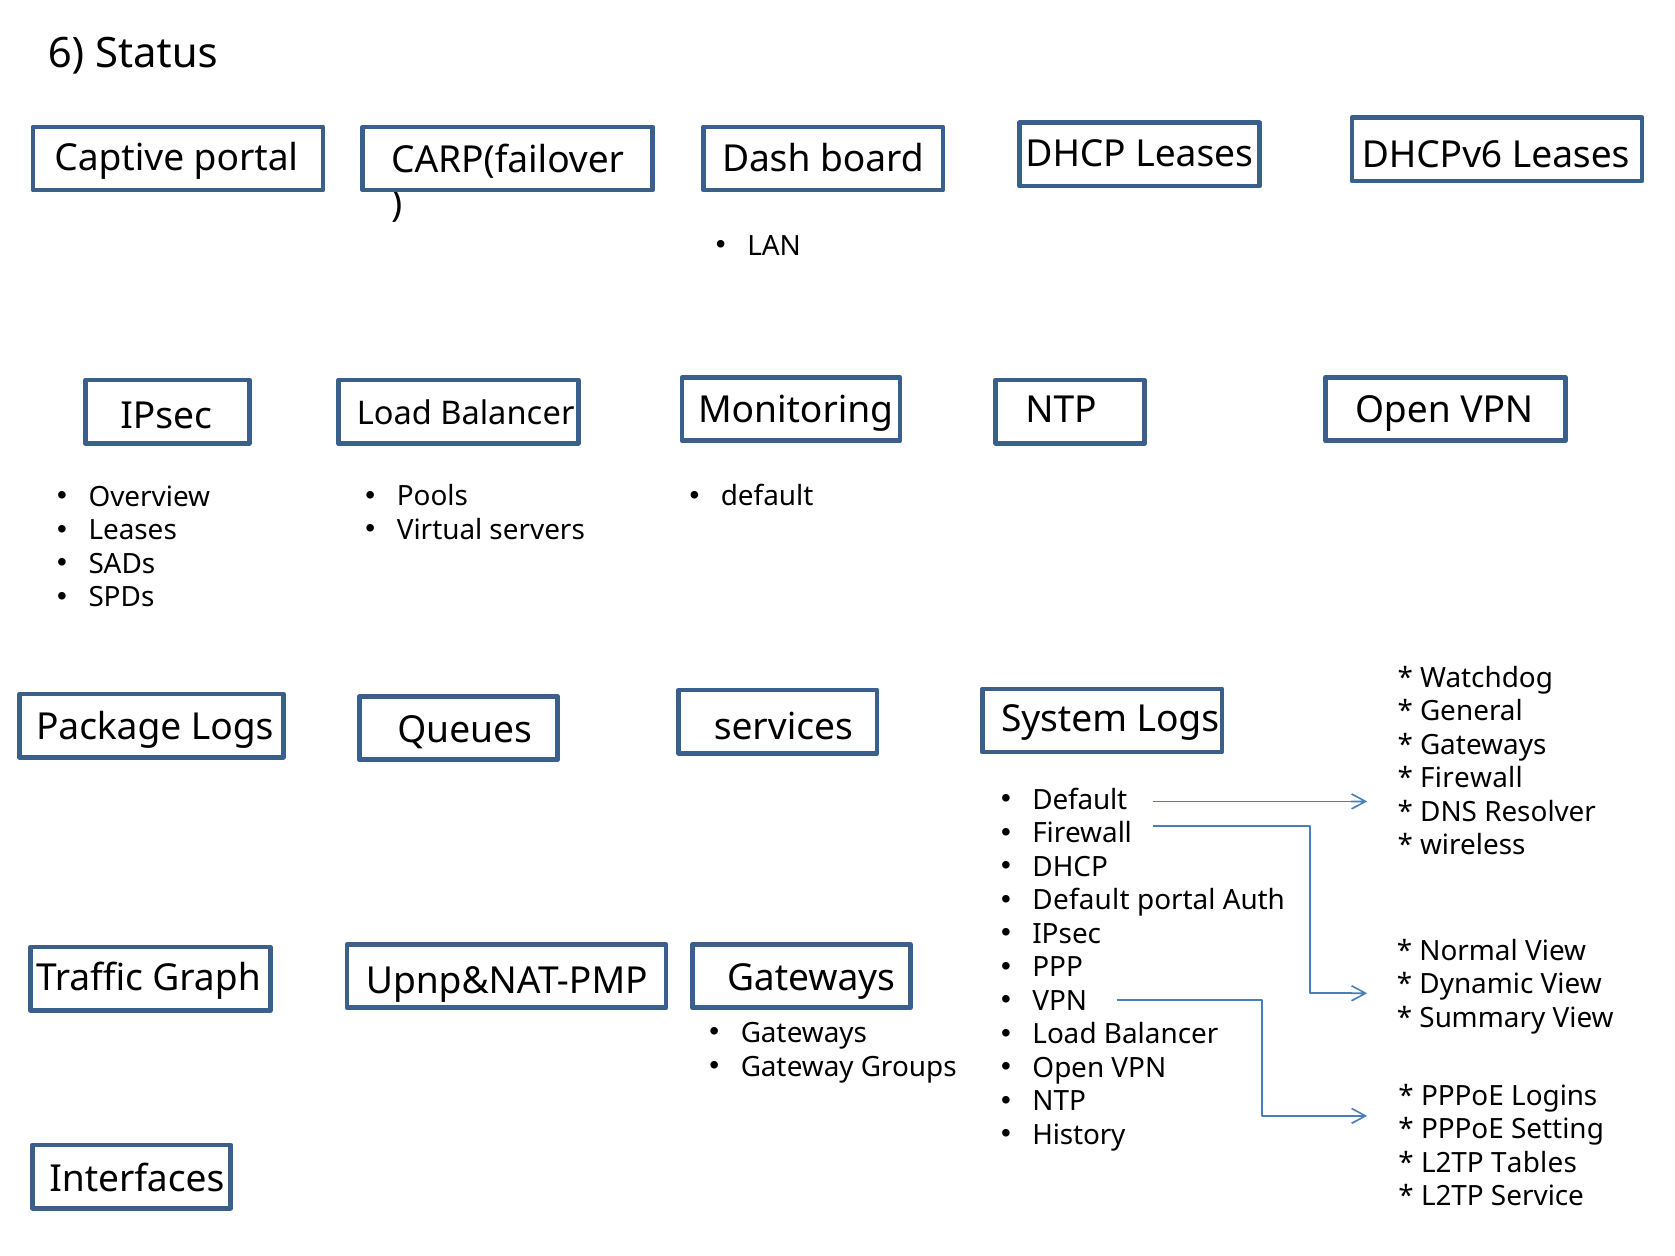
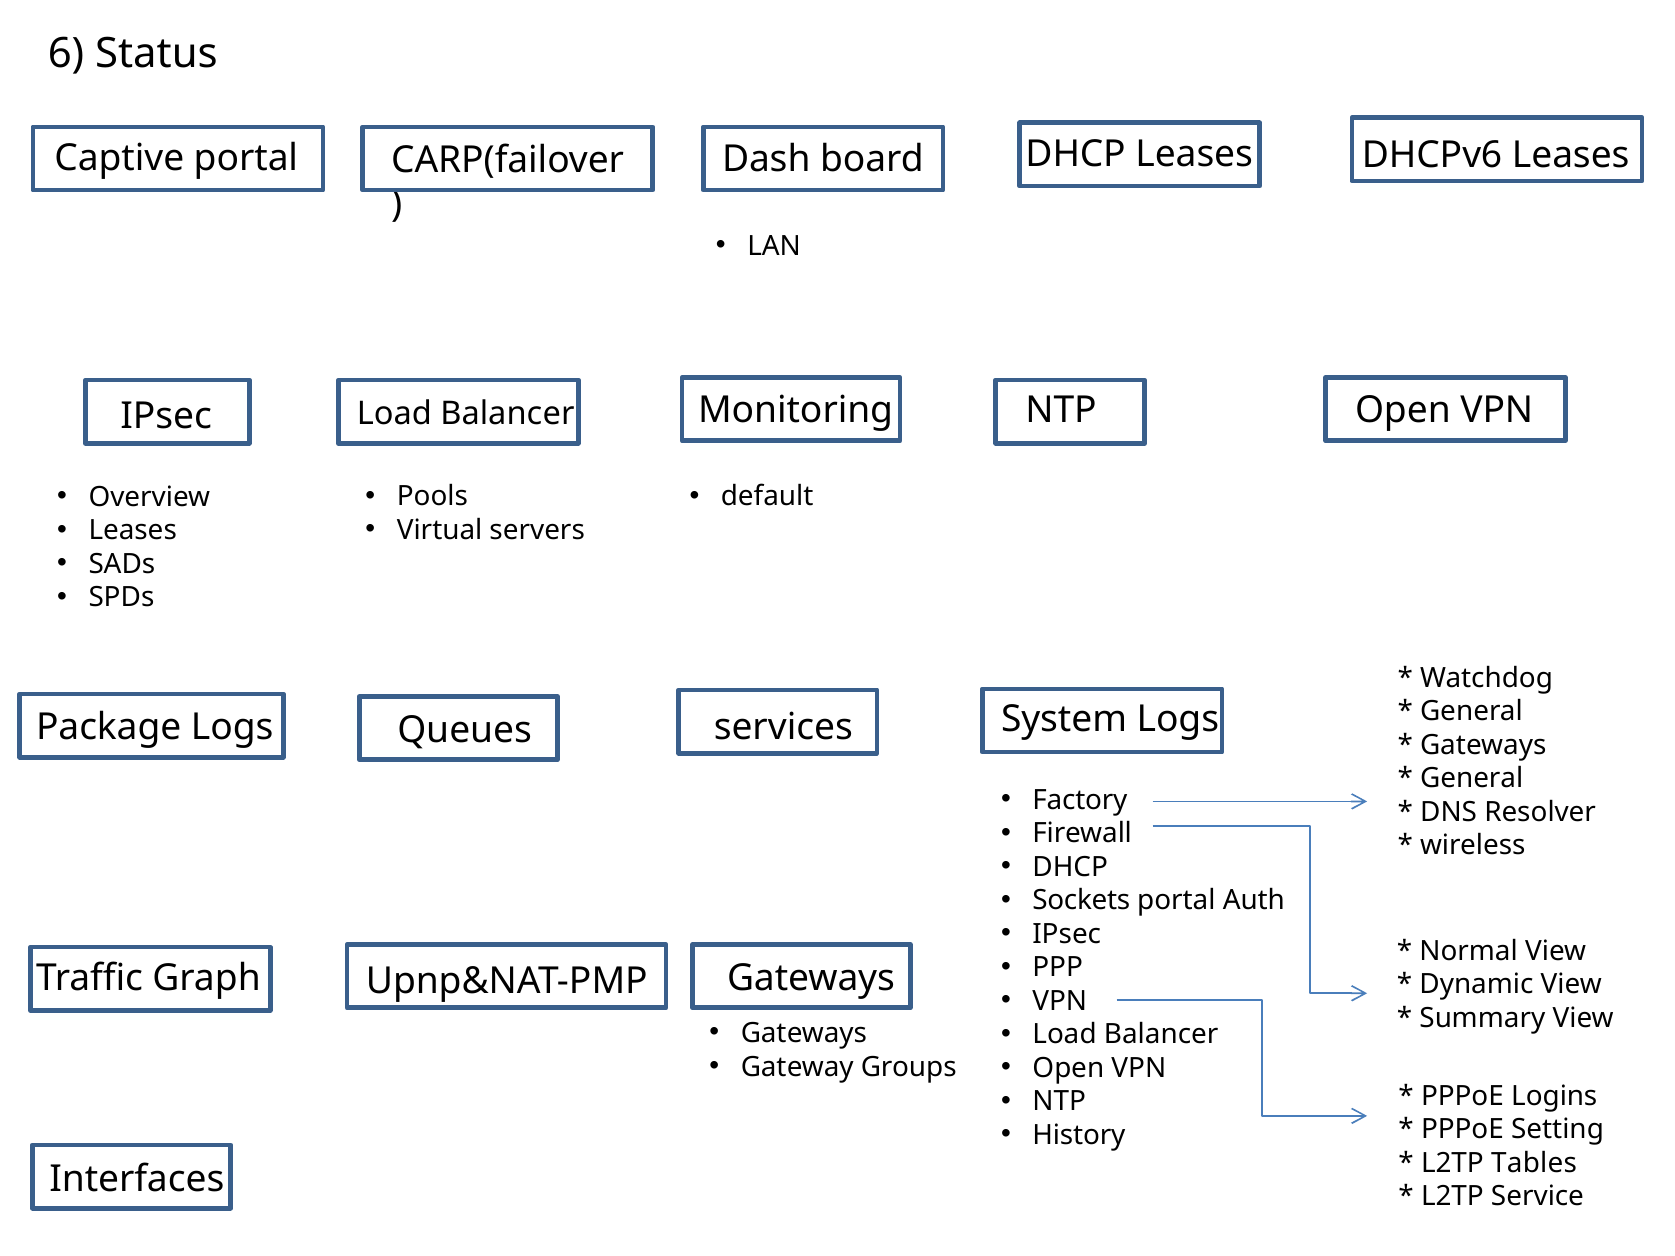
Firewall: Firewall -> General (1472, 779)
Default: Default -> Factory (1080, 800)
Default: Default -> Sockets (1081, 901)
